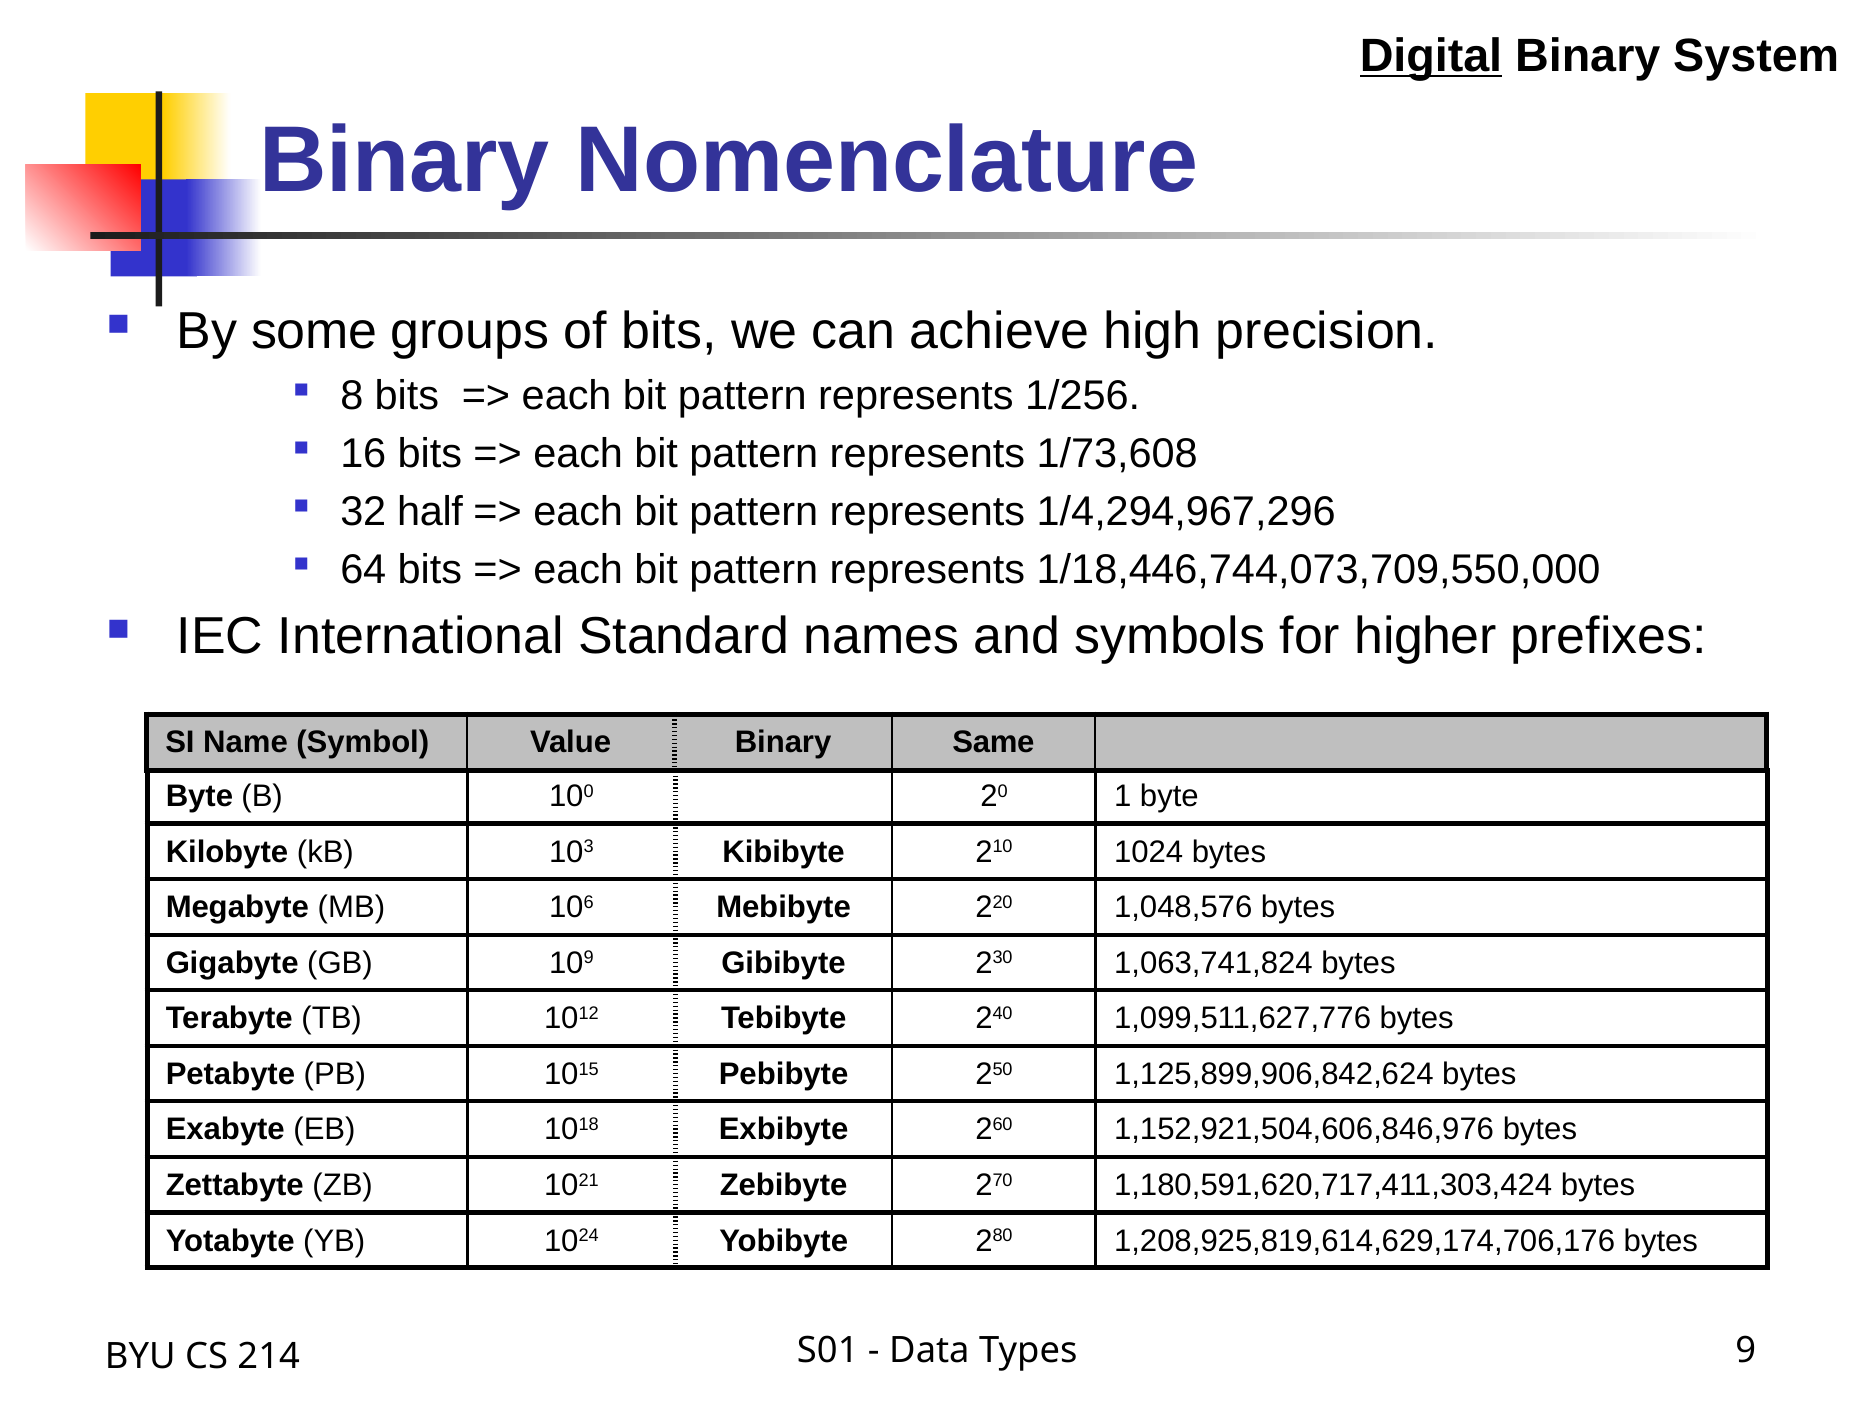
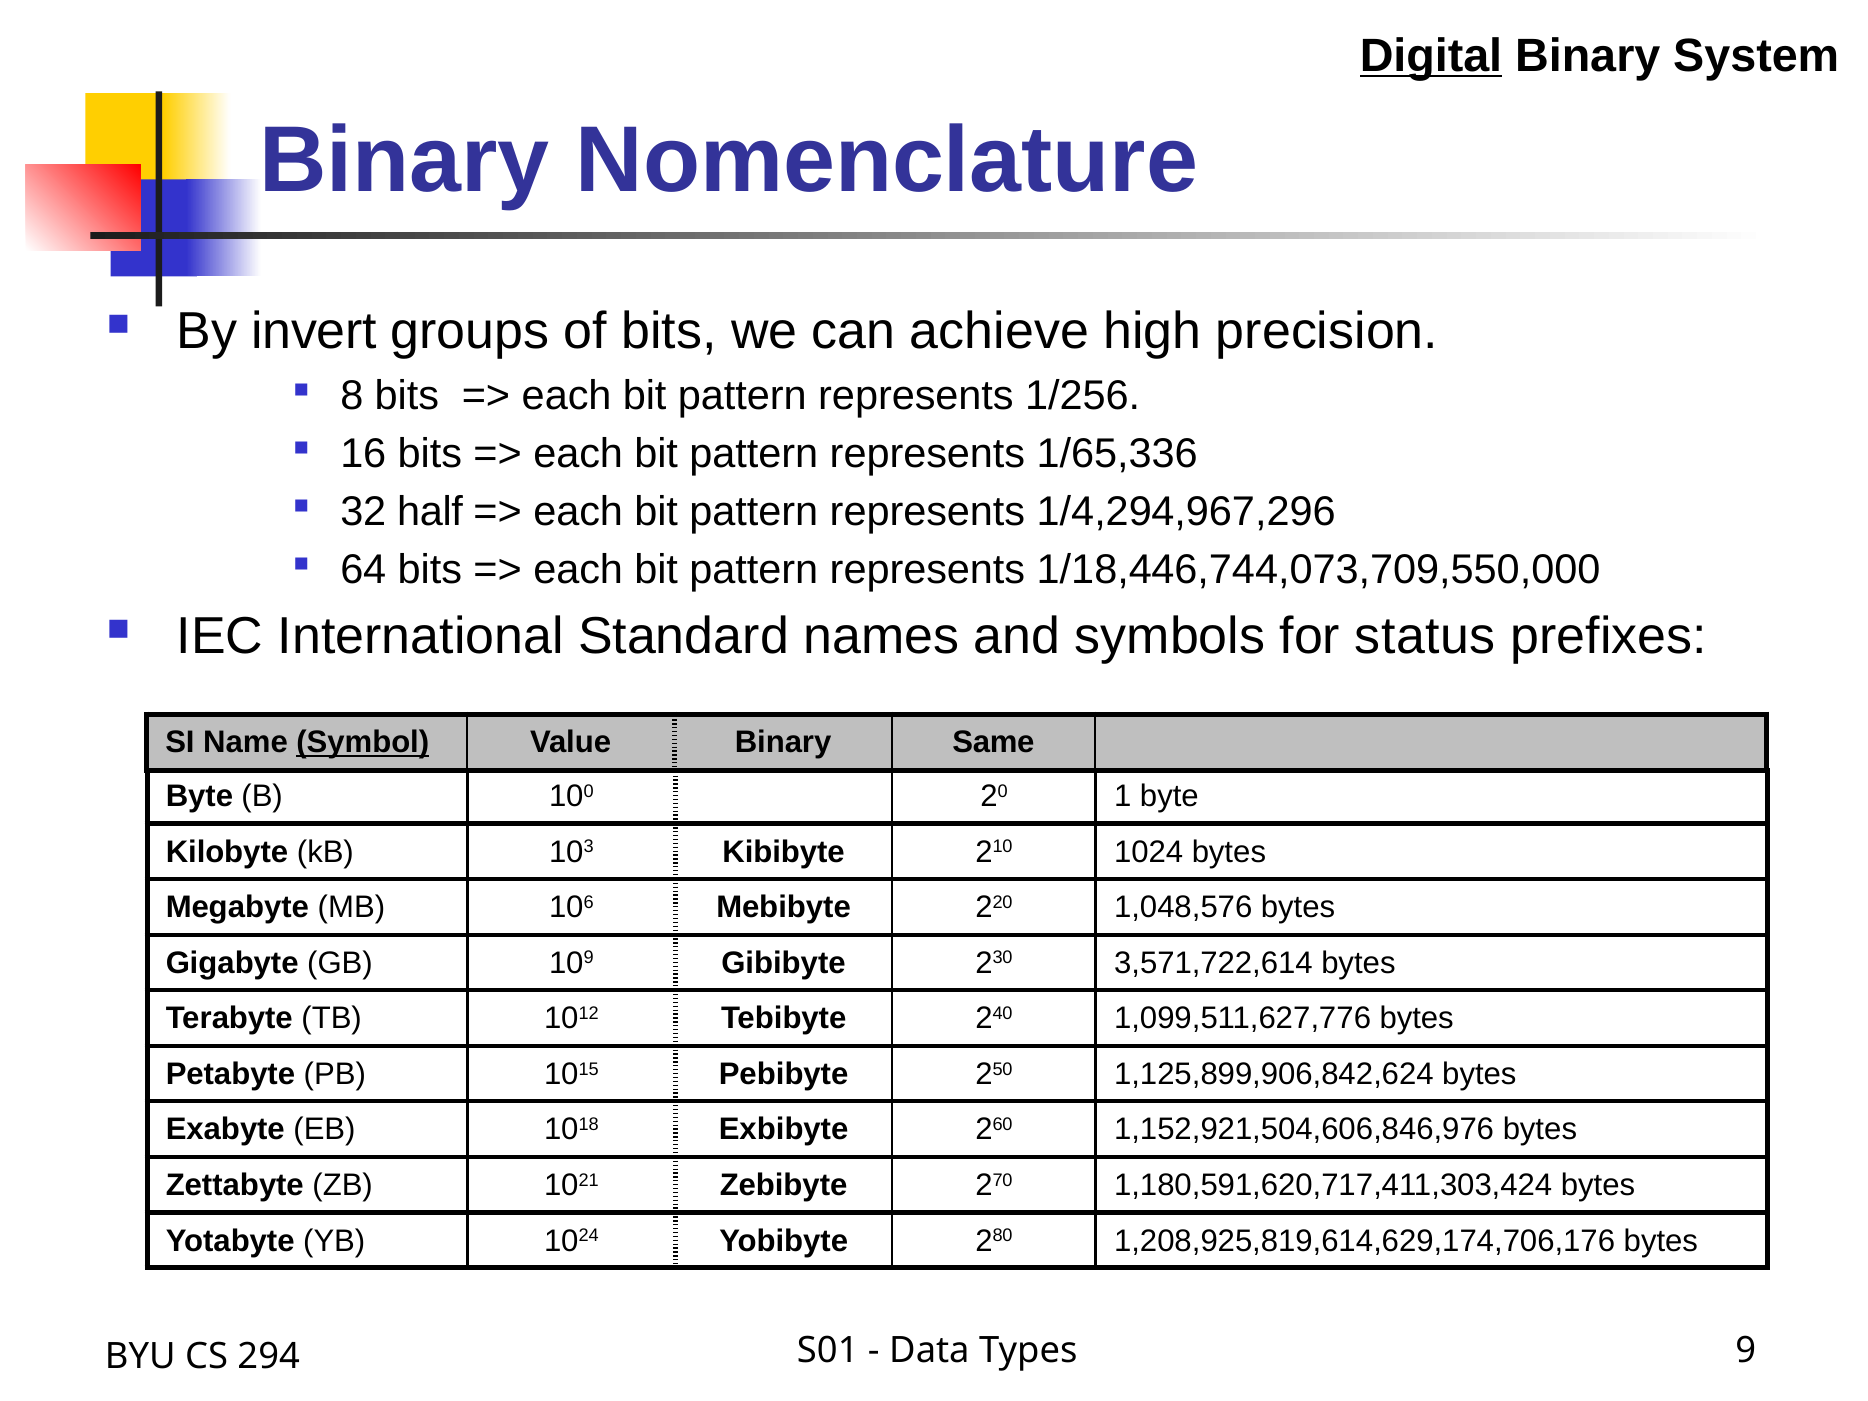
some: some -> invert (314, 332)
1/73,608: 1/73,608 -> 1/65,336 (1117, 453)
higher: higher -> status (1425, 637)
Symbol underline: none -> present (363, 743)
1,063,741,824: 1,063,741,824 -> 3,571,722,614 (1213, 963)
214: 214 -> 294 (269, 1357)
